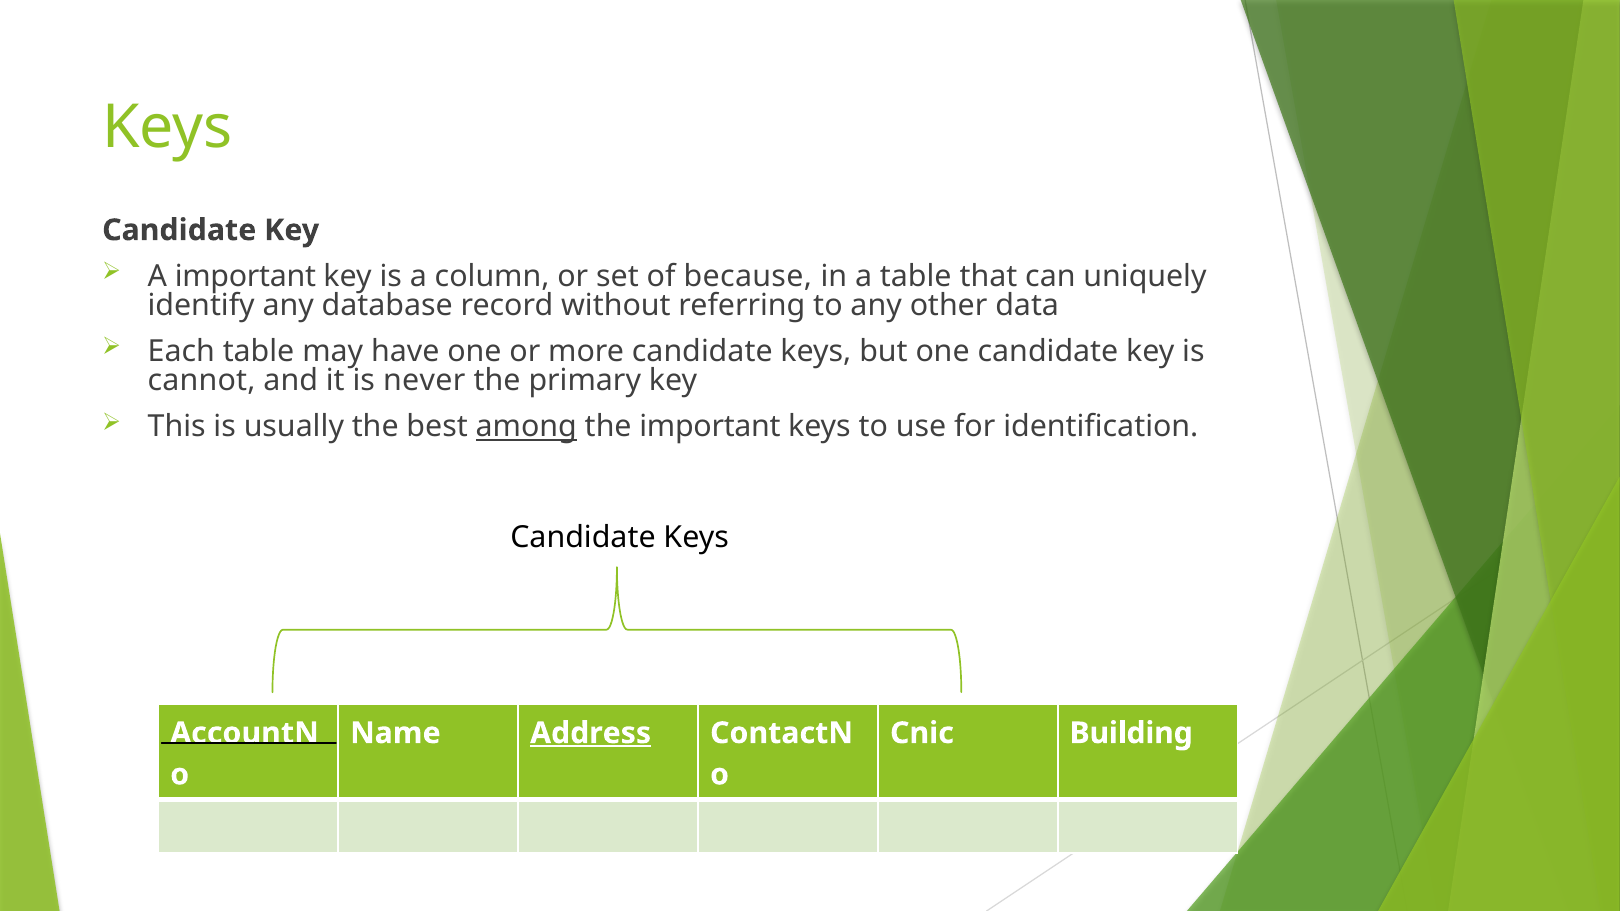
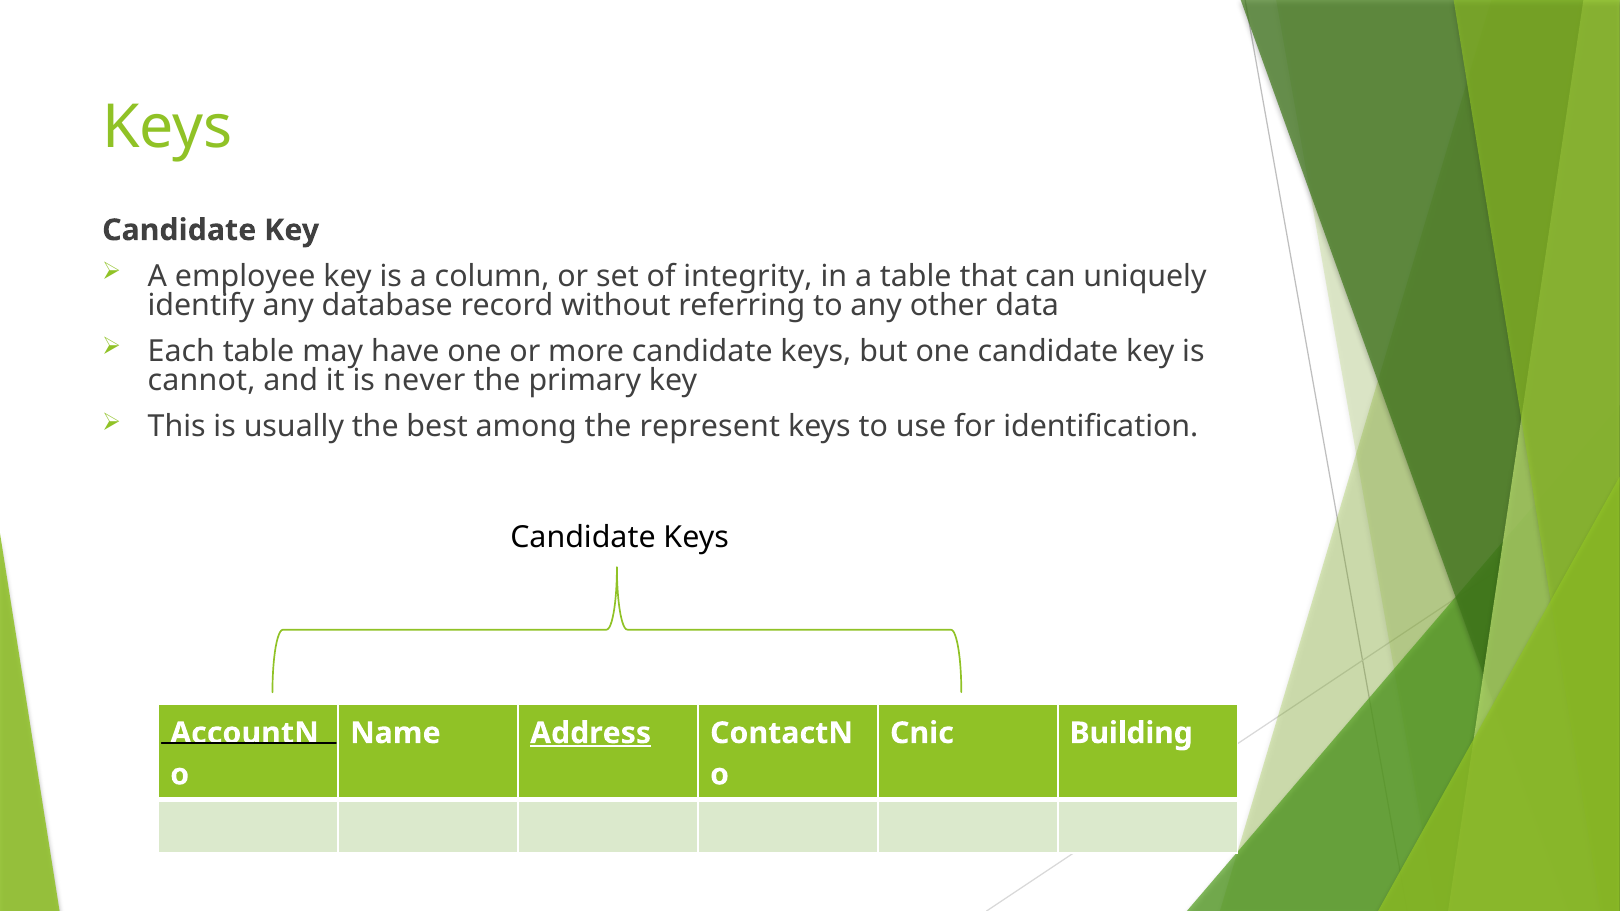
A important: important -> employee (245, 276)
because: because -> integrity (748, 276)
among underline: present -> none (526, 427)
the important: important -> represent (710, 427)
